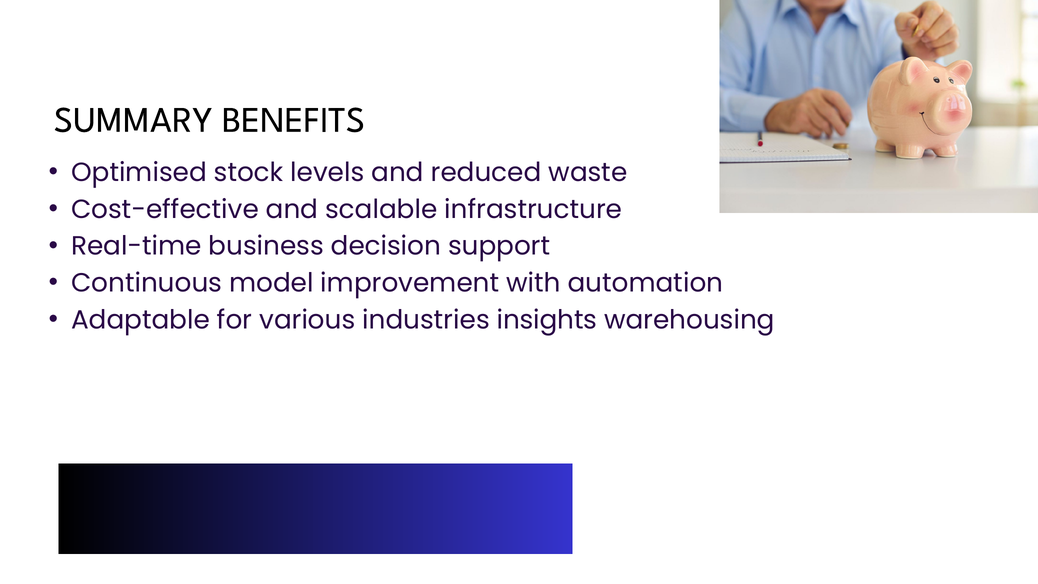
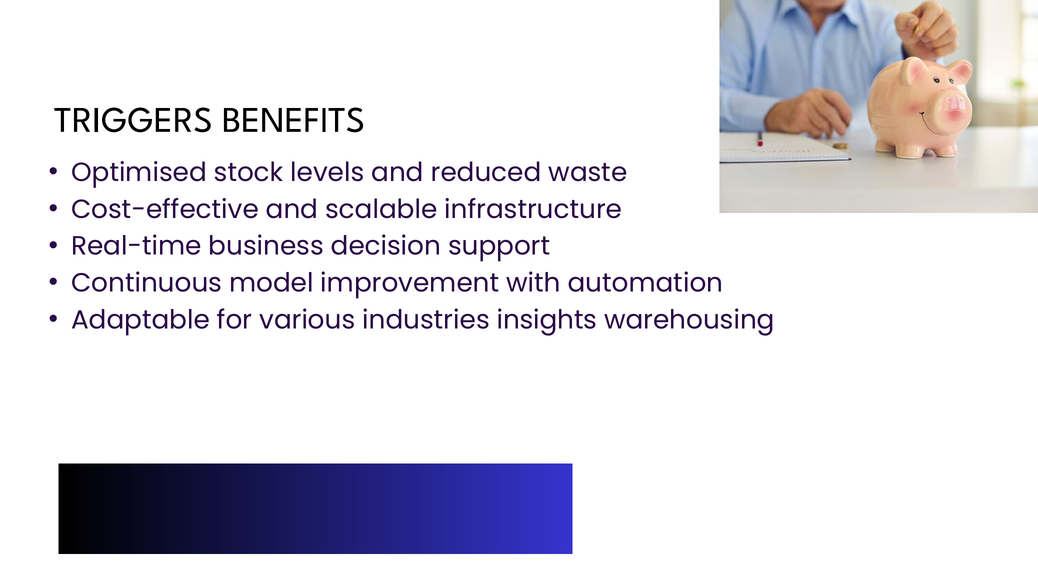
SUMMARY: SUMMARY -> TRIGGERS (133, 120)
